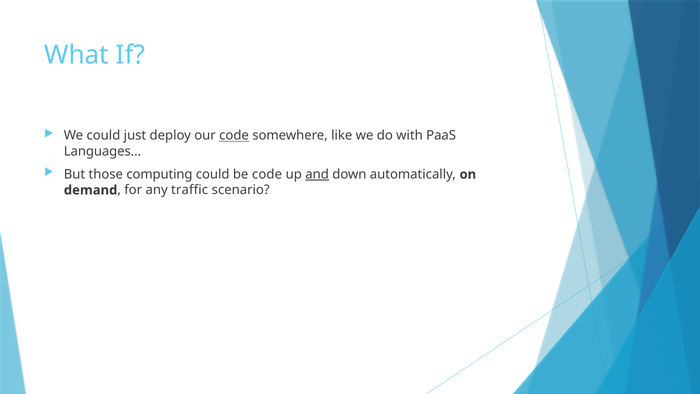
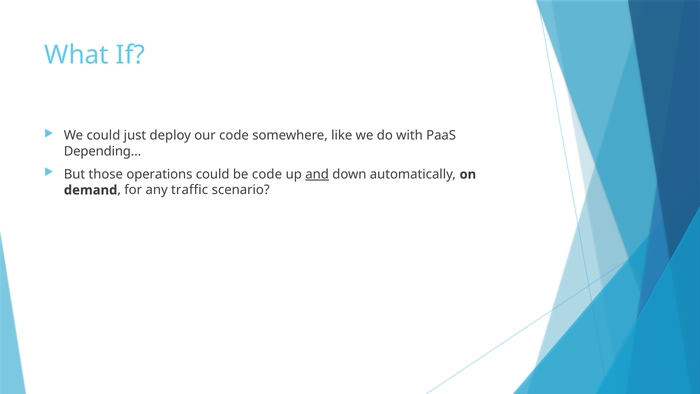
code underline: present -> none (234, 135)
Languages…: Languages… -> Depending… (102, 151)
computing: computing -> operations (159, 174)
